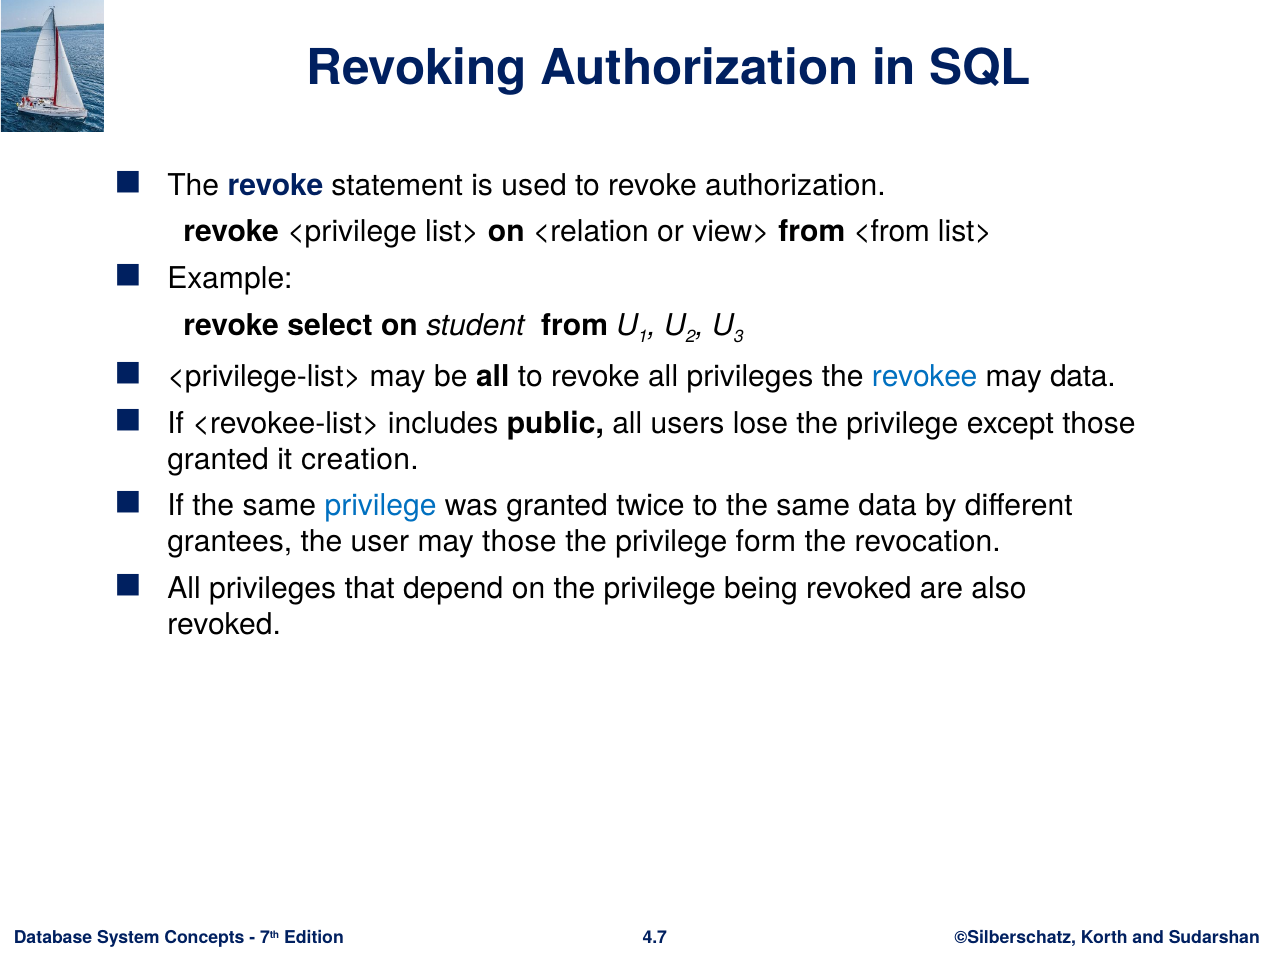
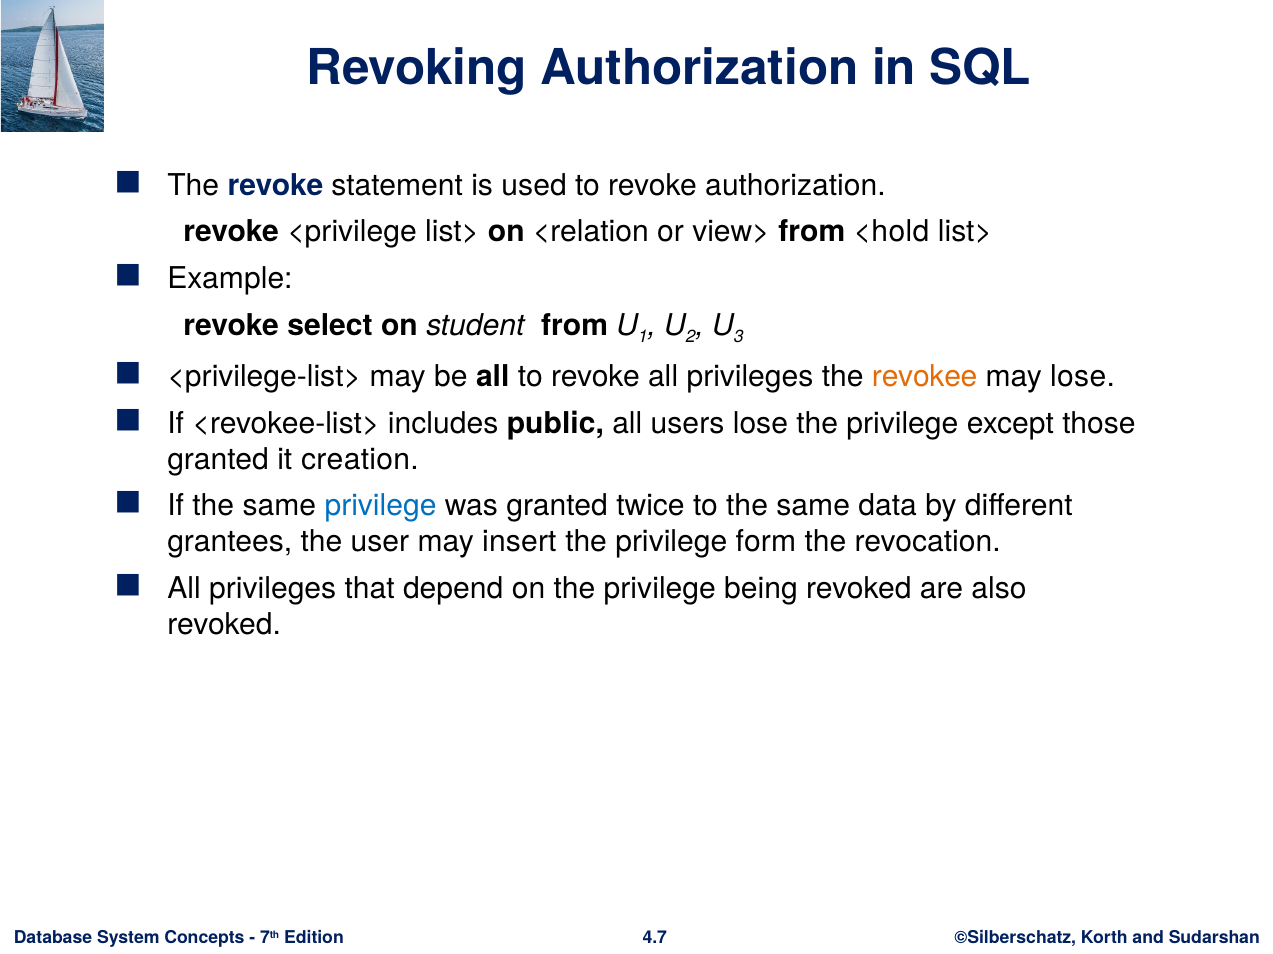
<from: <from -> <hold (891, 232)
revokee colour: blue -> orange (925, 377)
may data: data -> lose (1083, 377)
may those: those -> insert (519, 542)
